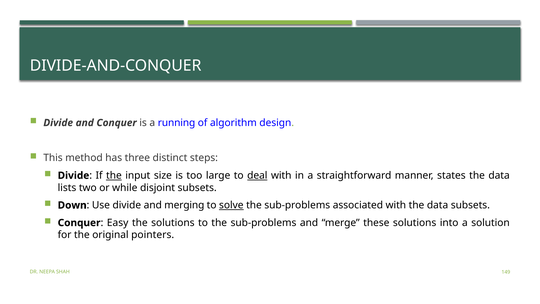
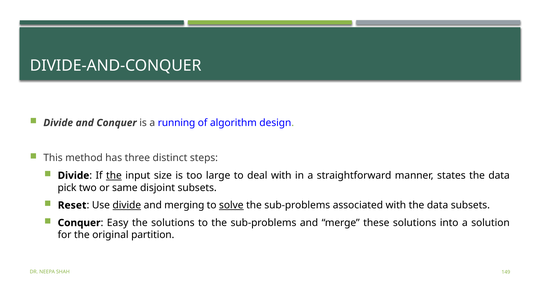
deal underline: present -> none (257, 175)
lists: lists -> pick (67, 188)
while: while -> same (125, 188)
Down: Down -> Reset (72, 205)
divide underline: none -> present (127, 205)
pointers: pointers -> partition (153, 235)
